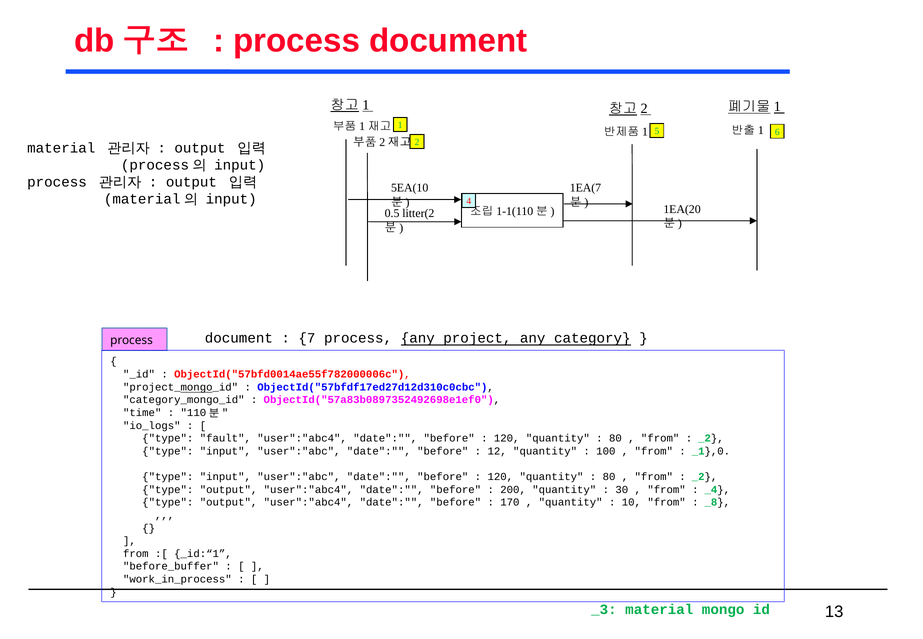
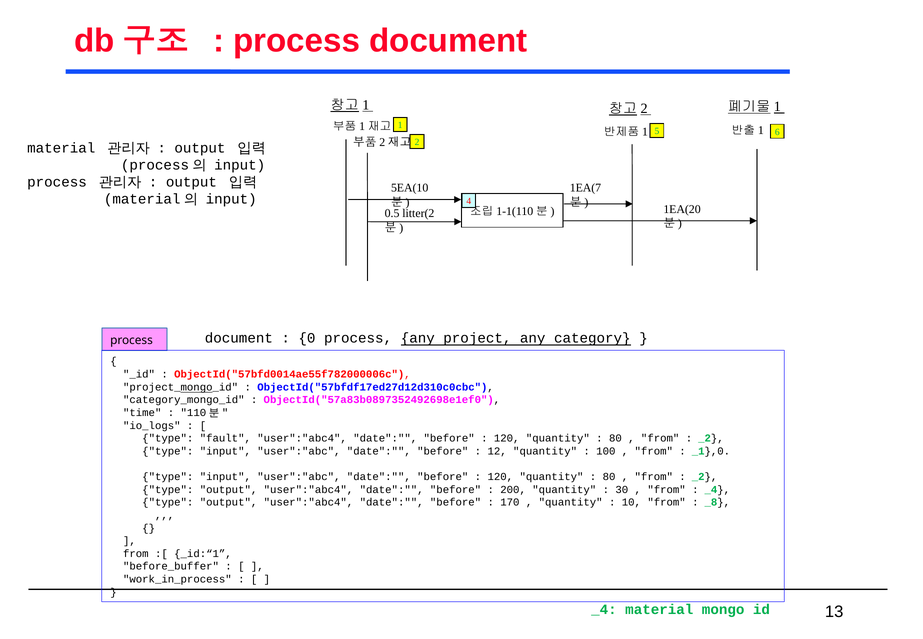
7: 7 -> 0 (307, 338)
_3: _3 -> _4 (604, 609)
